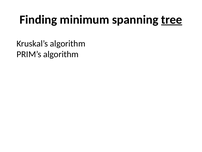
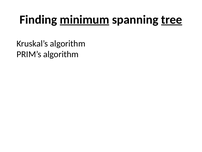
minimum underline: none -> present (85, 20)
